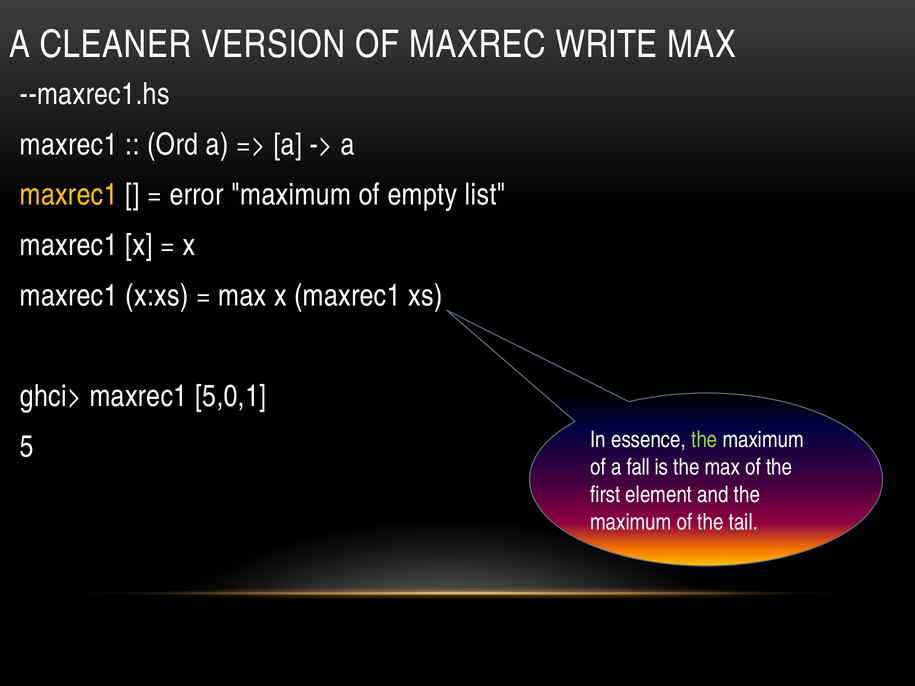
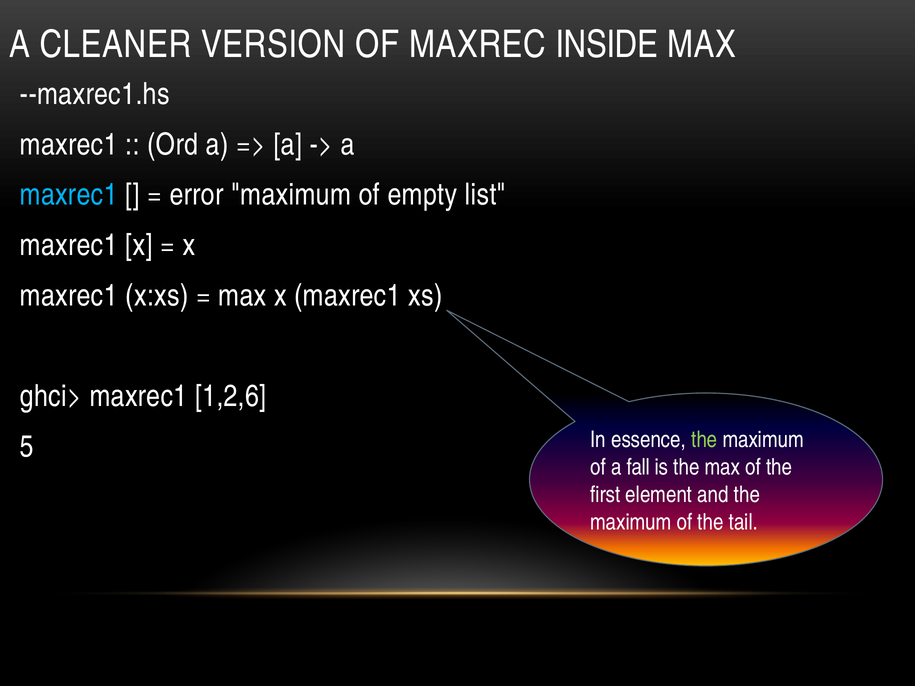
WRITE: WRITE -> INSIDE (607, 44)
maxrec1 colour: yellow -> light blue (69, 195)
5,0,1: 5,0,1 -> 1,2,6 (231, 396)
